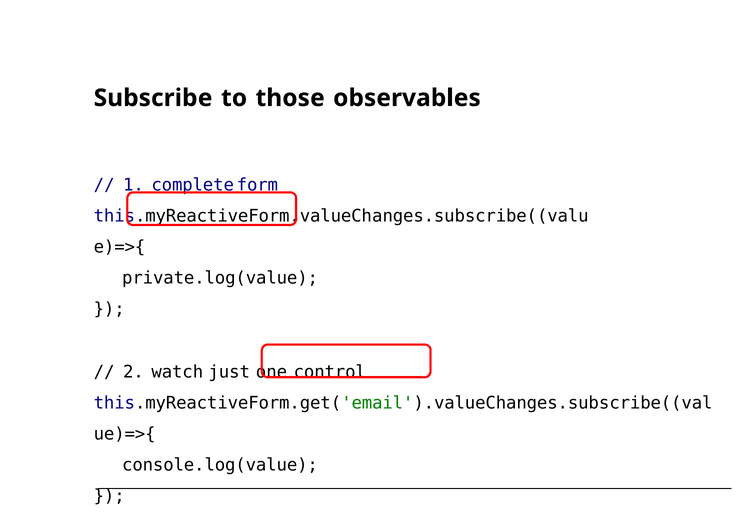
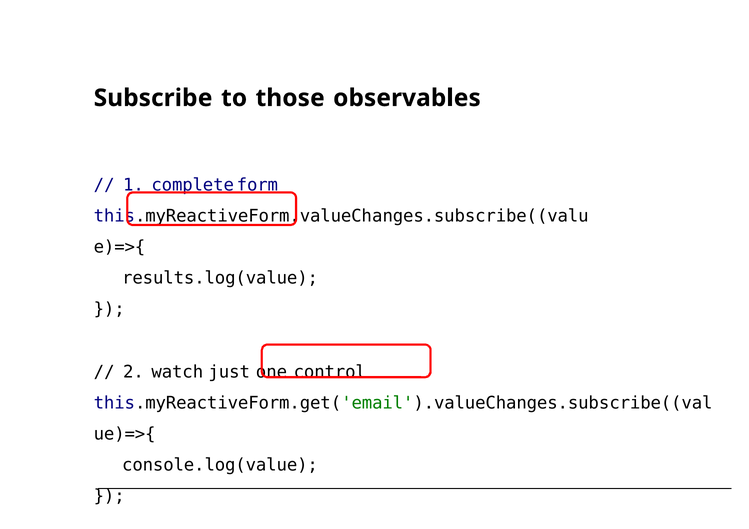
private.log(value: private.log(value -> results.log(value (220, 278)
